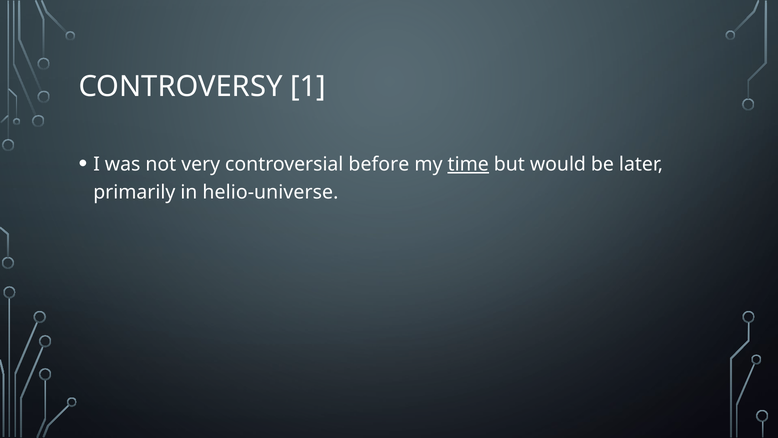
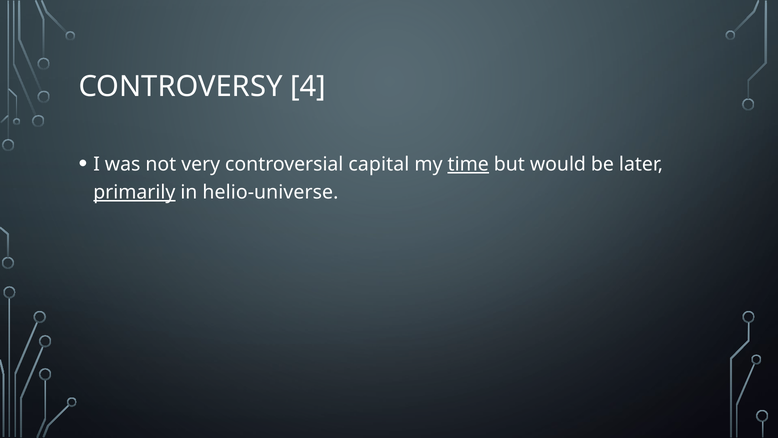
1: 1 -> 4 (308, 86)
before: before -> capital (379, 164)
primarily underline: none -> present (134, 192)
